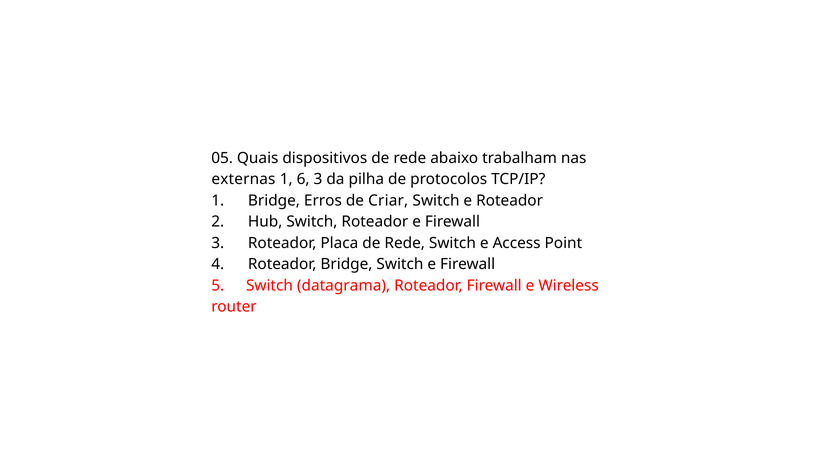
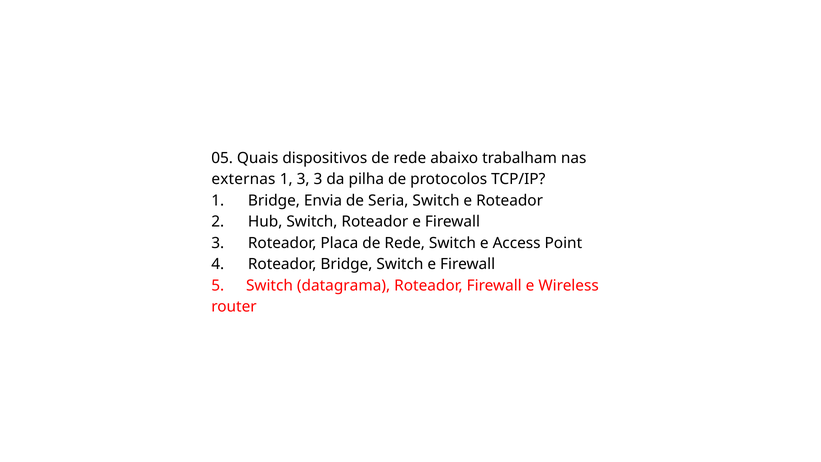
1 6: 6 -> 3 (303, 179)
Erros: Erros -> Envia (323, 201)
Criar: Criar -> Seria (388, 201)
